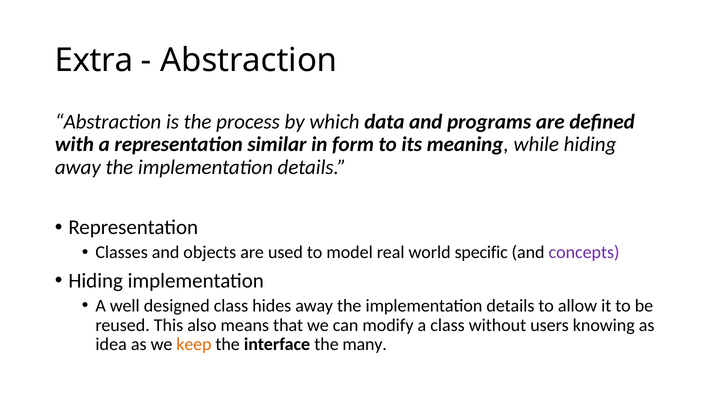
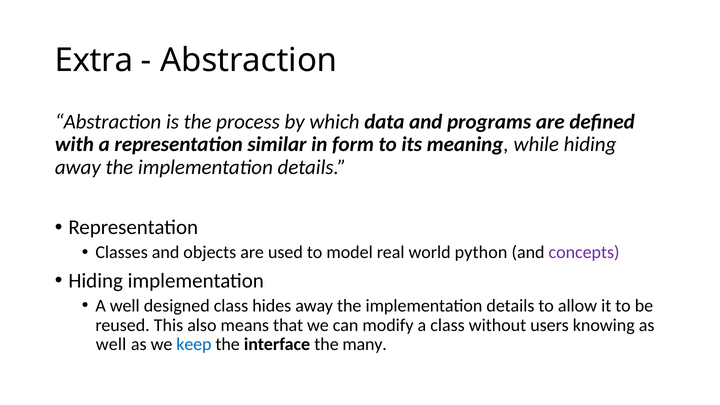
specific: specific -> python (481, 252)
idea: idea -> well (111, 345)
keep colour: orange -> blue (194, 345)
